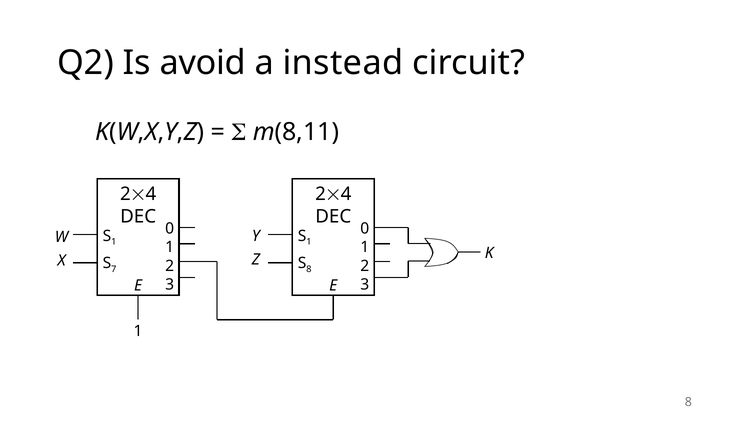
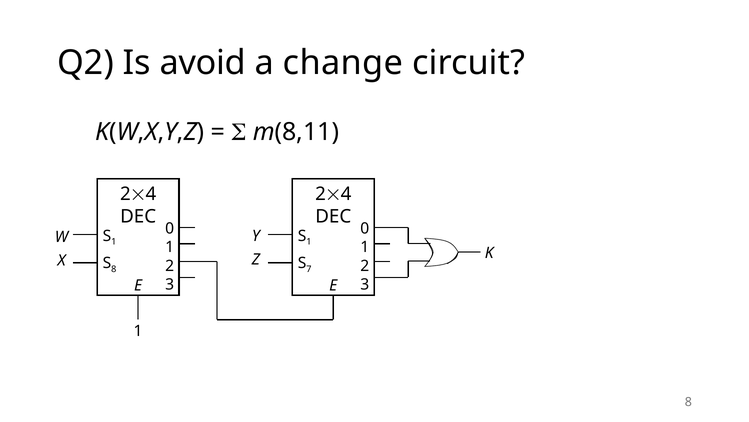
instead: instead -> change (343, 63)
S 7: 7 -> 8 (114, 269)
S 8: 8 -> 7 (309, 269)
